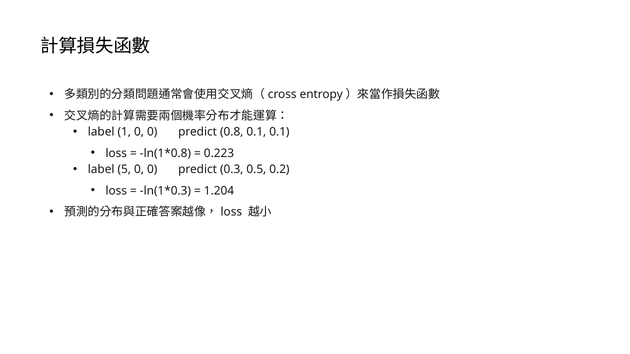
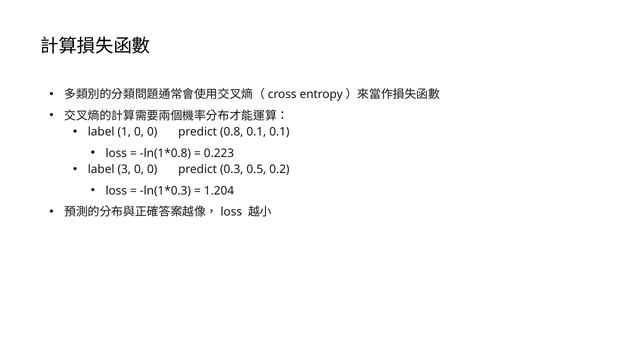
5: 5 -> 3 (124, 170)
